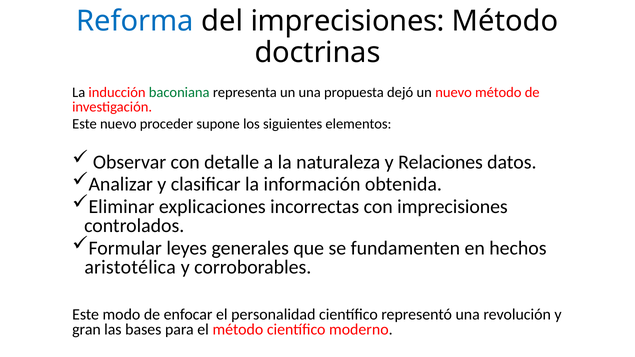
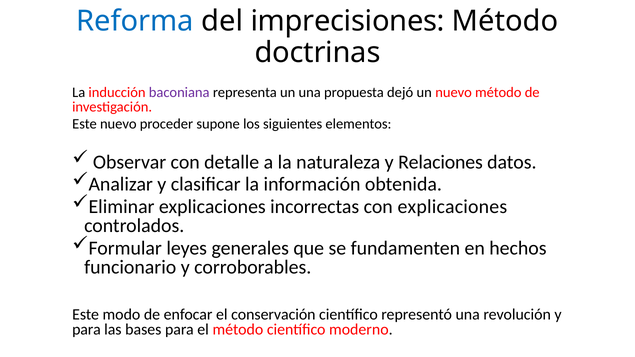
baconiana colour: green -> purple (179, 93)
con imprecisiones: imprecisiones -> explicaciones (452, 207)
aristotélica: aristotélica -> funcionario (130, 267)
personalidad: personalidad -> conservación (273, 314)
gran: gran -> para (86, 330)
